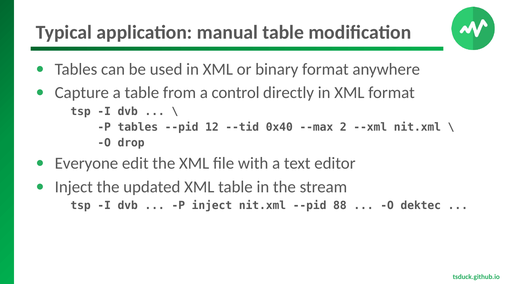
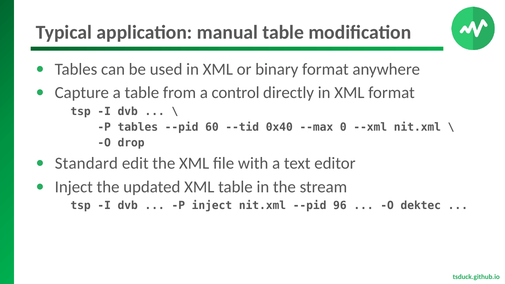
12: 12 -> 60 (212, 127)
2: 2 -> 0 (343, 127)
Everyone: Everyone -> Standard (86, 163)
88: 88 -> 96 (340, 206)
